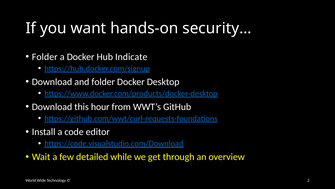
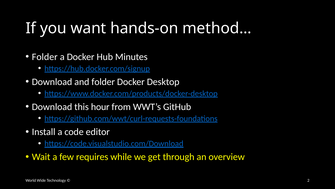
security…: security… -> method… (217, 28)
Indicate: Indicate -> Minutes (131, 57)
detailed: detailed -> requires (92, 156)
